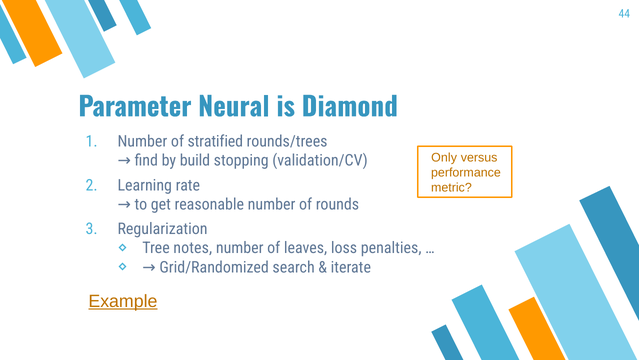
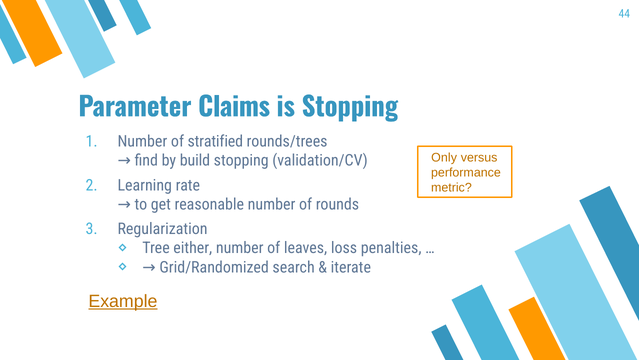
Neural: Neural -> Claims (234, 107)
is Diamond: Diamond -> Stopping (350, 107)
notes: notes -> either (193, 248)
